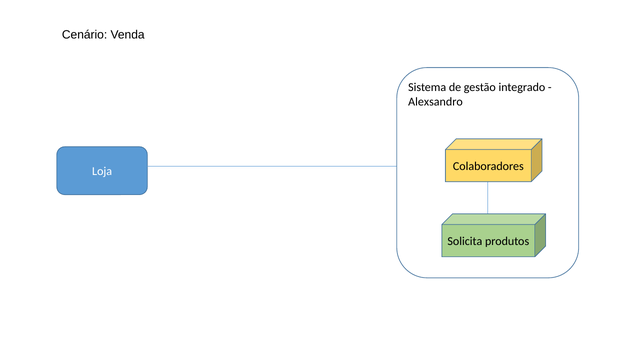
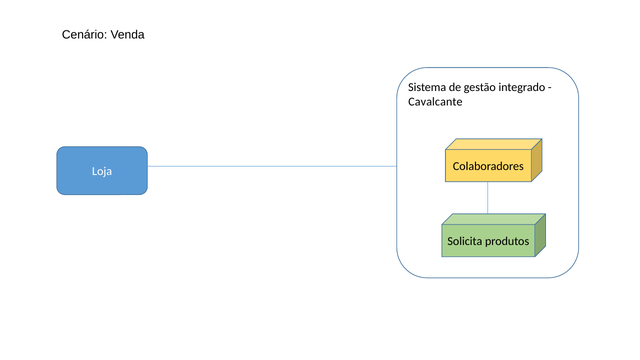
Alexsandro: Alexsandro -> Cavalcante (435, 102)
